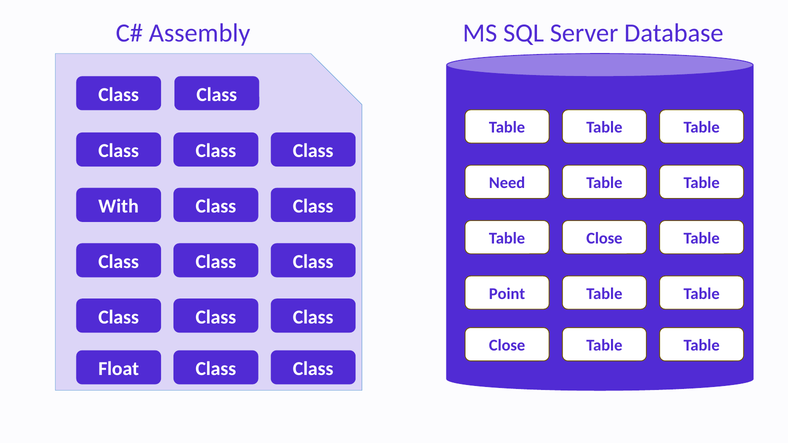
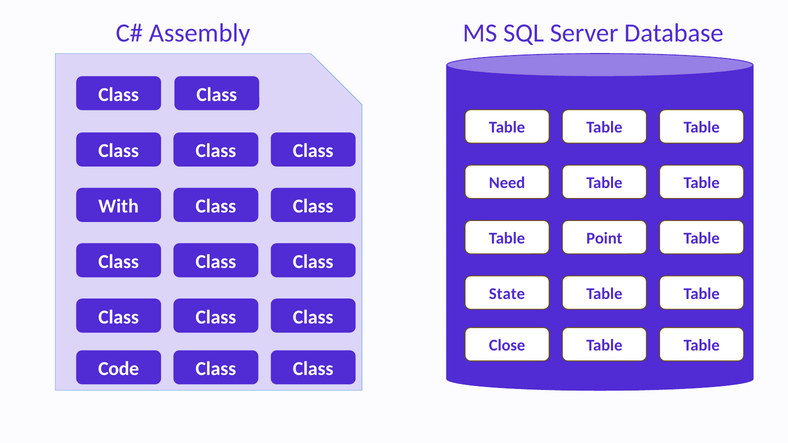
Close: Close -> Point (604, 238)
Point: Point -> State (507, 294)
Float: Float -> Code (119, 369)
